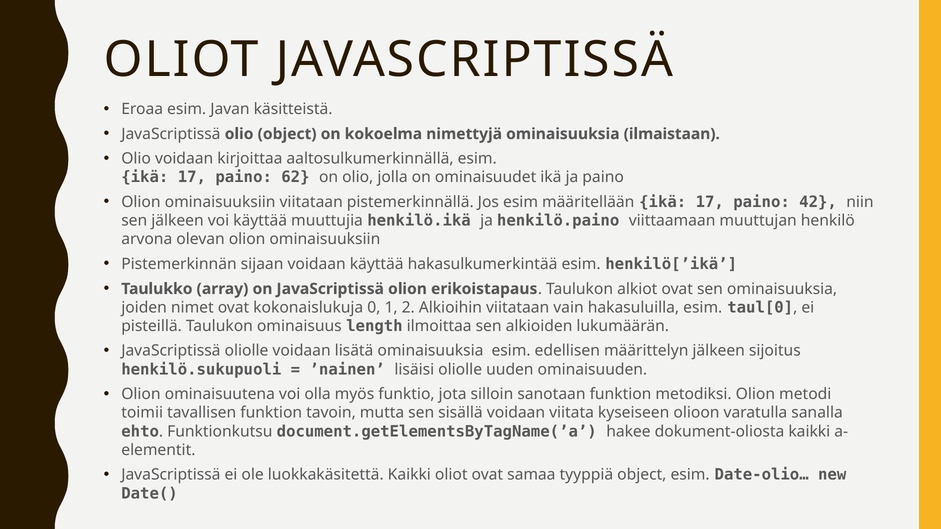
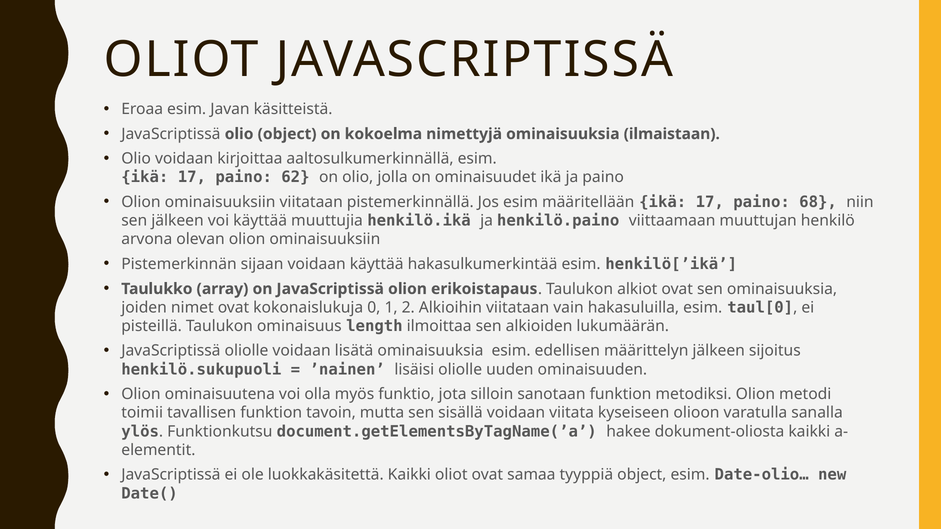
42: 42 -> 68 (818, 202)
ehto: ehto -> ylös (140, 432)
